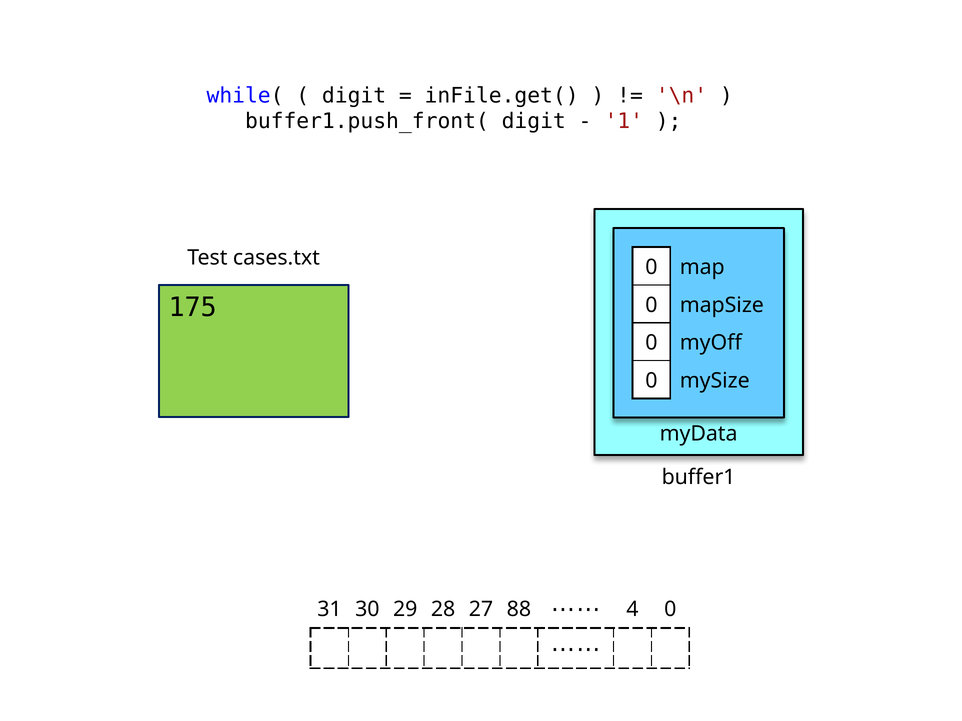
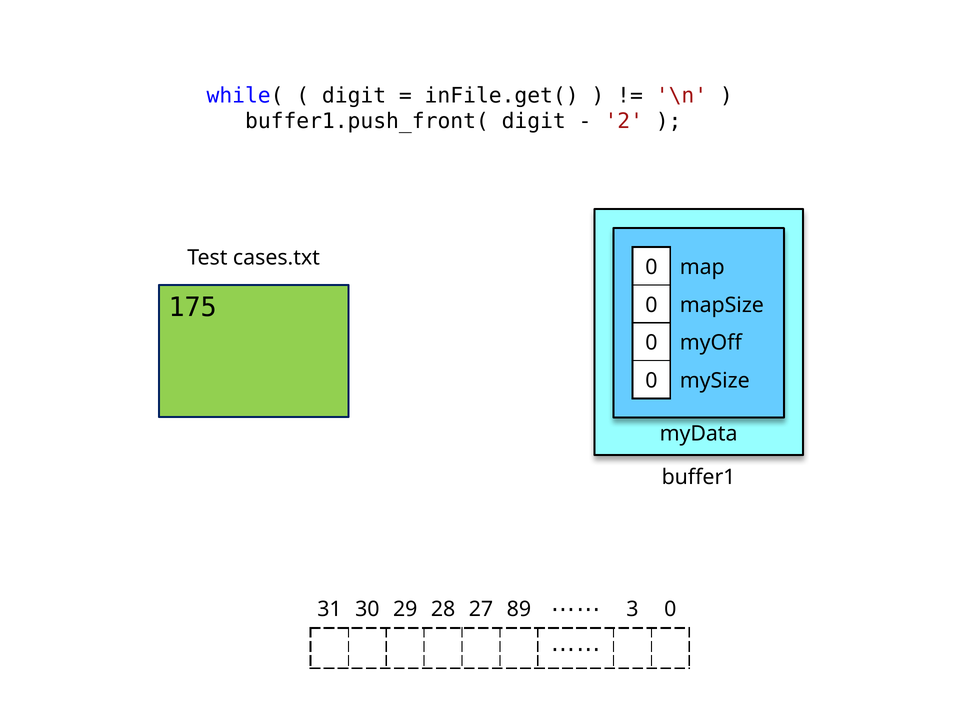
1: 1 -> 2 (624, 121)
88: 88 -> 89 (519, 609)
4: 4 -> 3 (632, 609)
